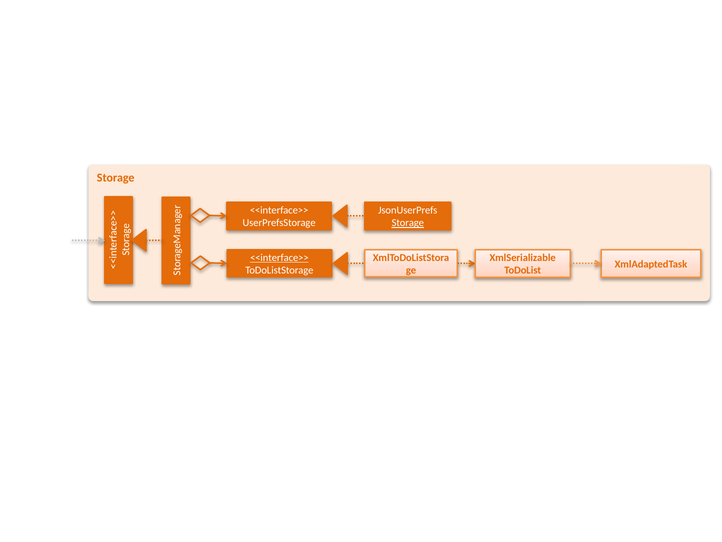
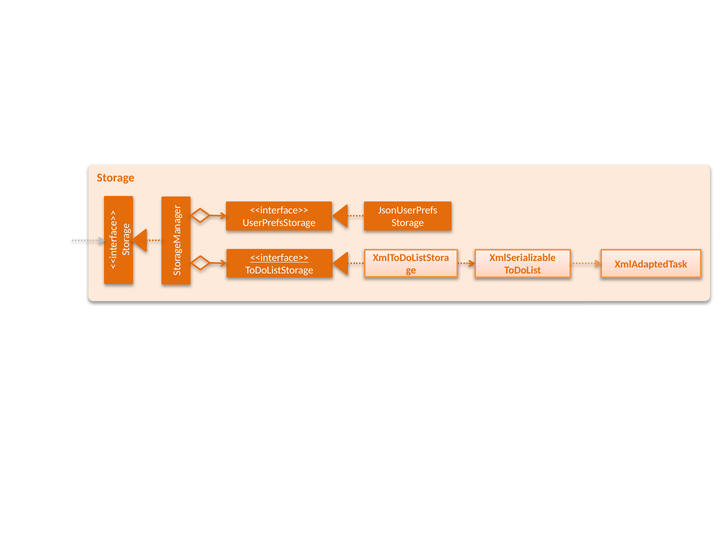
Storage underline: present -> none (408, 223)
